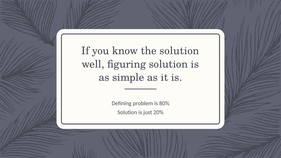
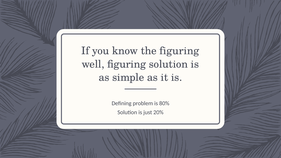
the solution: solution -> figuring (179, 51)
